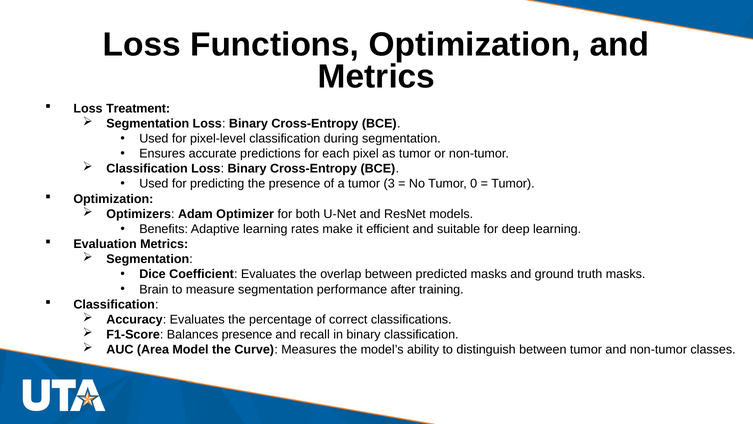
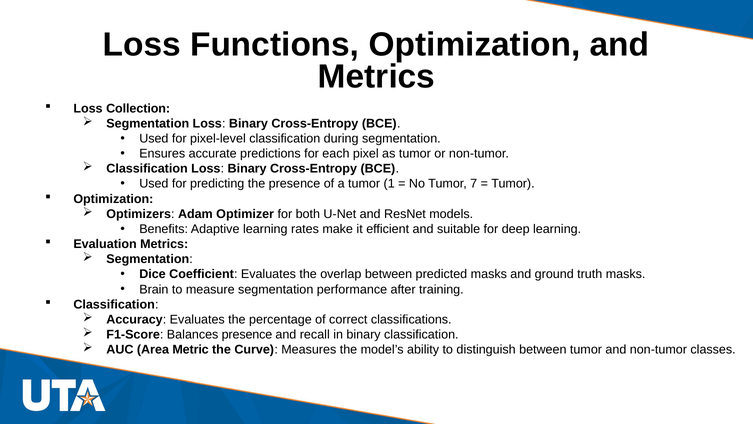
Treatment: Treatment -> Collection (138, 108)
3: 3 -> 1 (389, 184)
0: 0 -> 7 (474, 184)
Model: Model -> Metric (191, 349)
